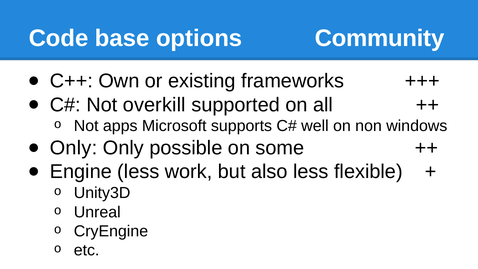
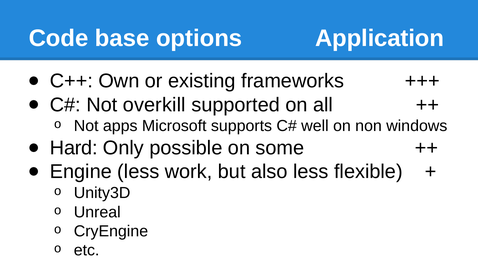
Community: Community -> Application (380, 38)
Only: Only -> Hard (74, 148)
